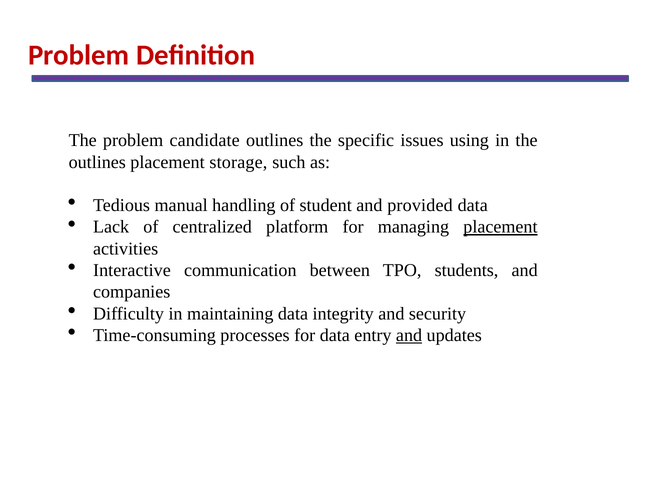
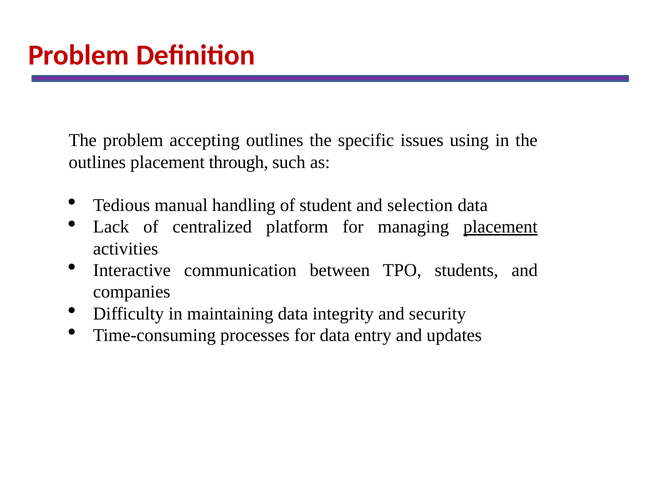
candidate: candidate -> accepting (205, 141)
storage: storage -> through (239, 162)
provided: provided -> selection (420, 206)
and underline: present -> none (409, 336)
